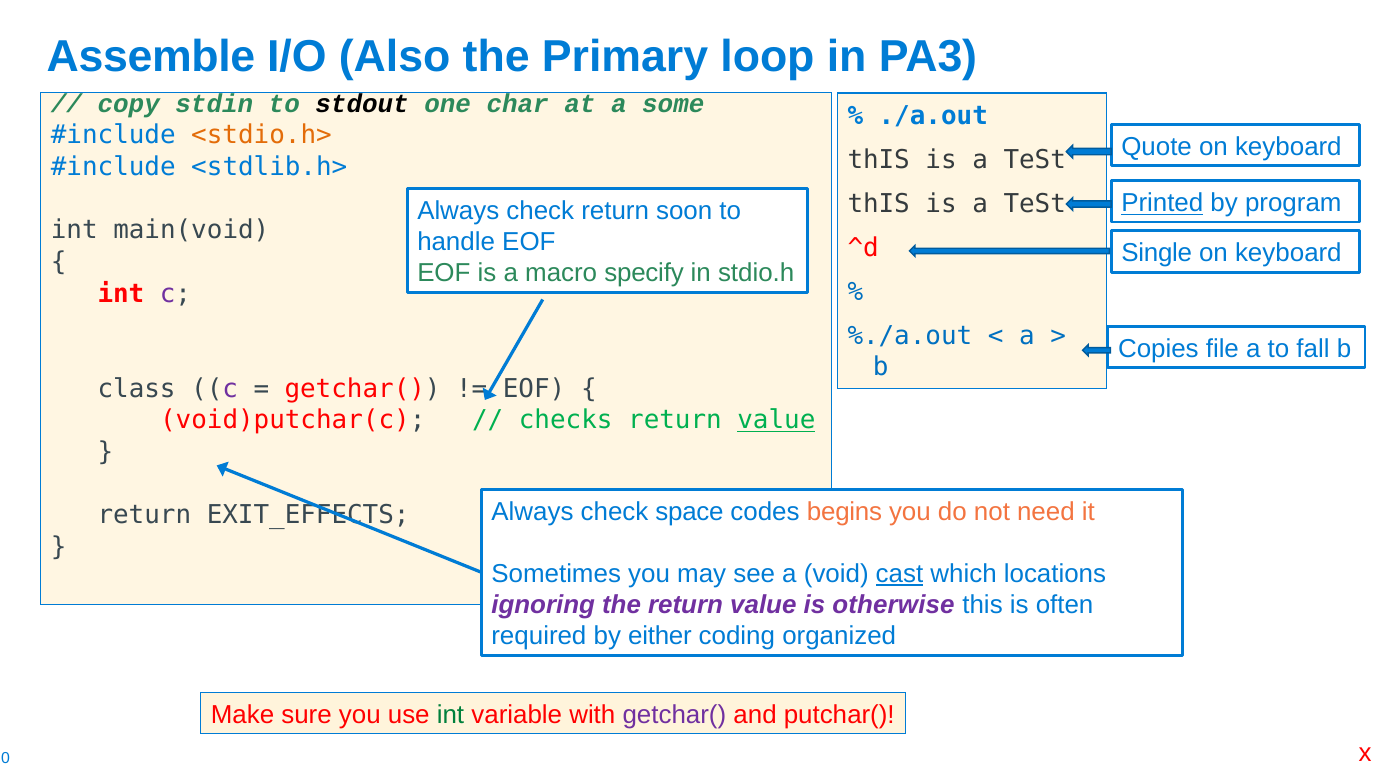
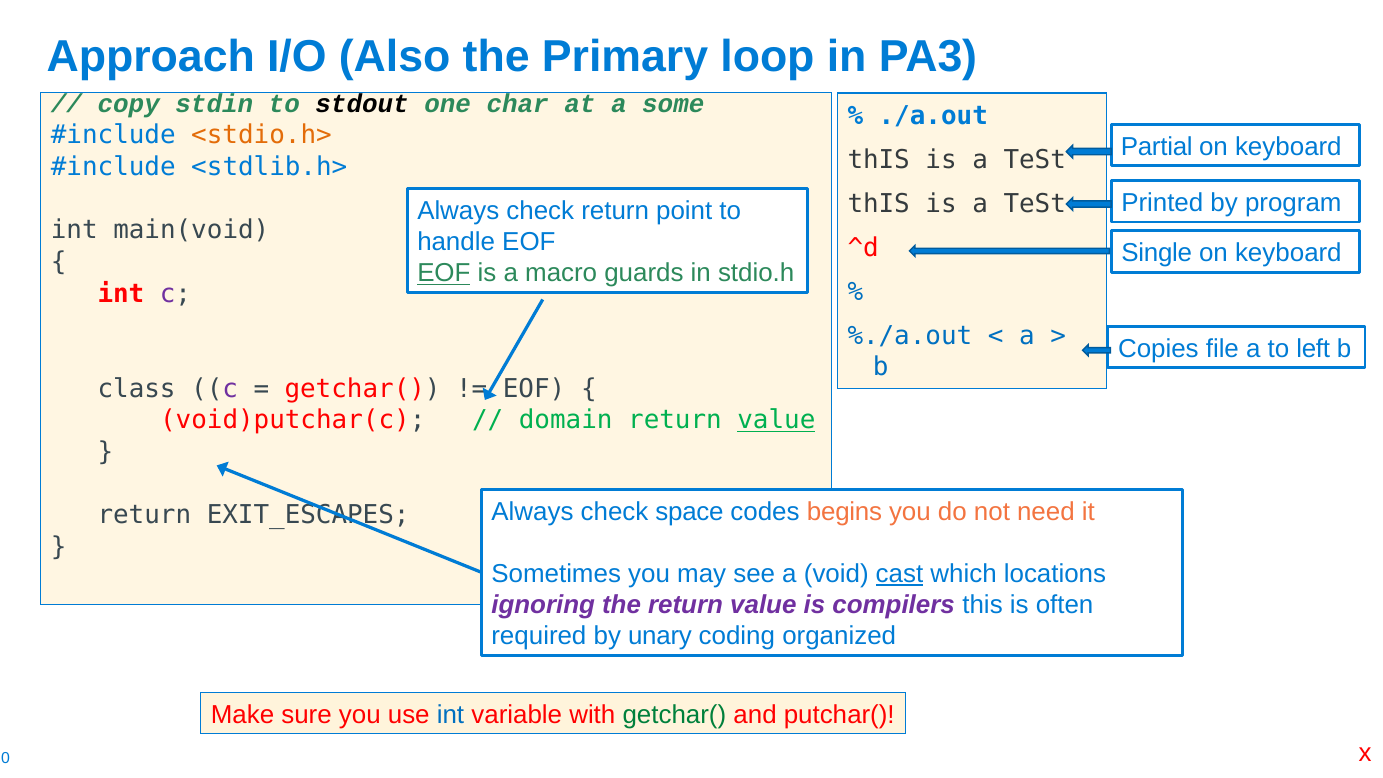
Assemble: Assemble -> Approach (151, 57)
Quote: Quote -> Partial (1157, 147)
Printed underline: present -> none (1162, 203)
soon: soon -> point (684, 211)
EOF underline: none -> present (444, 273)
specify: specify -> guards (644, 273)
fall: fall -> left (1313, 349)
checks: checks -> domain (566, 420)
EXIT_EFFECTS: EXIT_EFFECTS -> EXIT_ESCAPES (308, 515)
otherwise: otherwise -> compilers (894, 605)
either: either -> unary (660, 636)
int colour: green -> blue (450, 715)
getchar( colour: purple -> green (674, 715)
